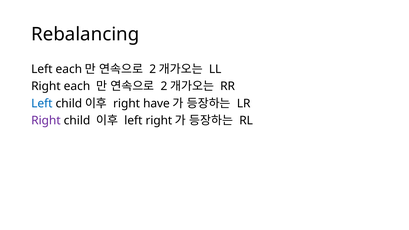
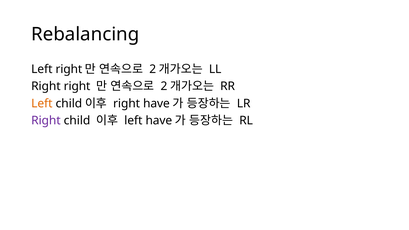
Left each: each -> right (69, 69)
Right each: each -> right (77, 86)
Left colour: blue -> orange (42, 103)
left right: right -> have (159, 121)
